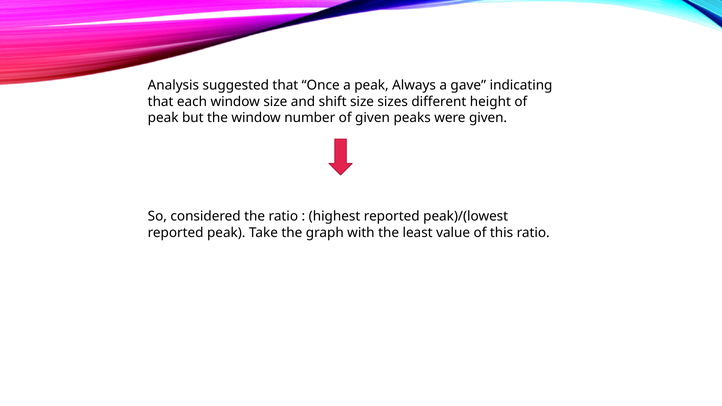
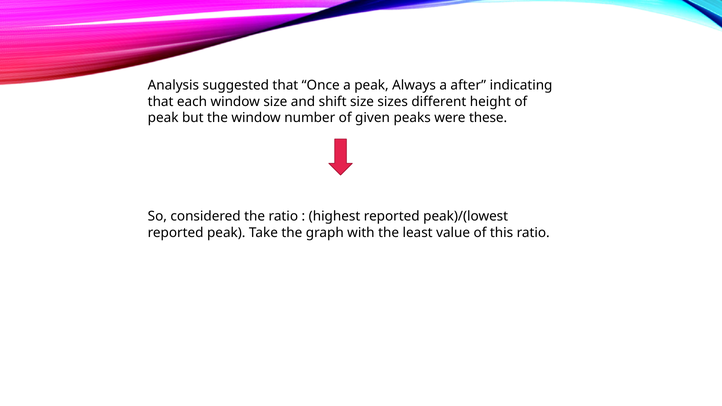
gave: gave -> after (468, 85)
were given: given -> these (488, 118)
